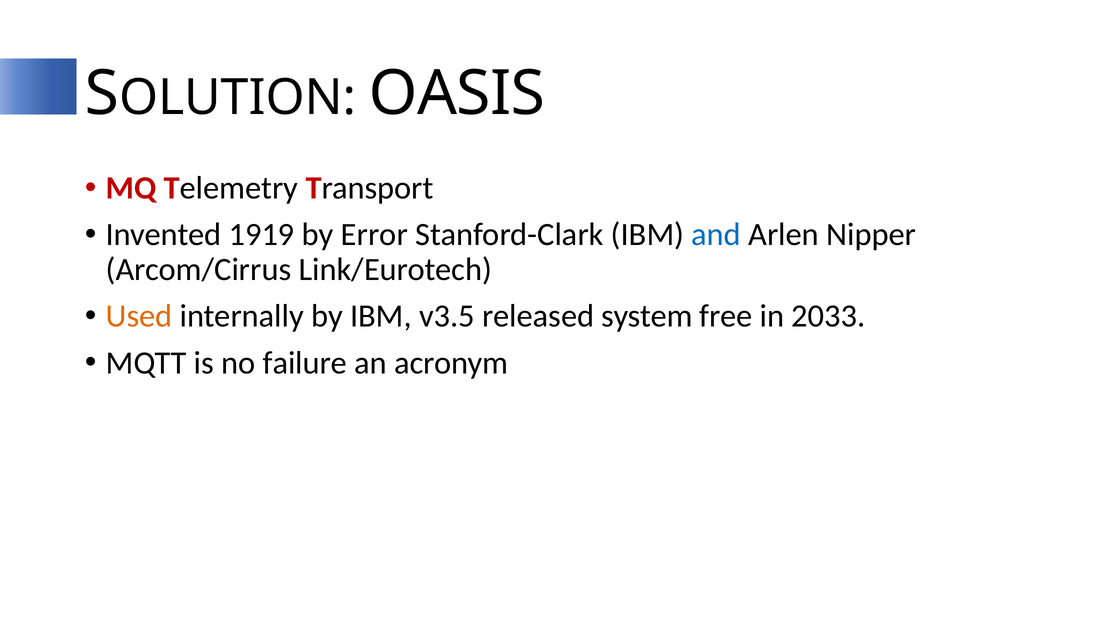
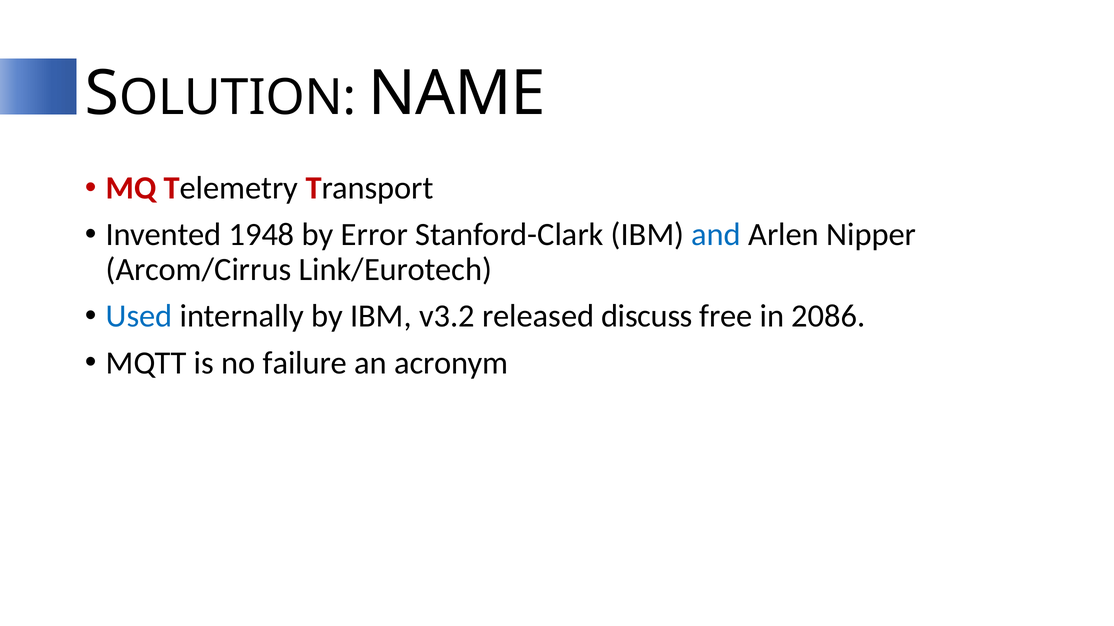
OASIS: OASIS -> NAME (457, 94)
1919: 1919 -> 1948 (262, 235)
Used colour: orange -> blue (139, 317)
v3.5: v3.5 -> v3.2 (447, 317)
system: system -> discuss (647, 317)
2033: 2033 -> 2086 (828, 317)
